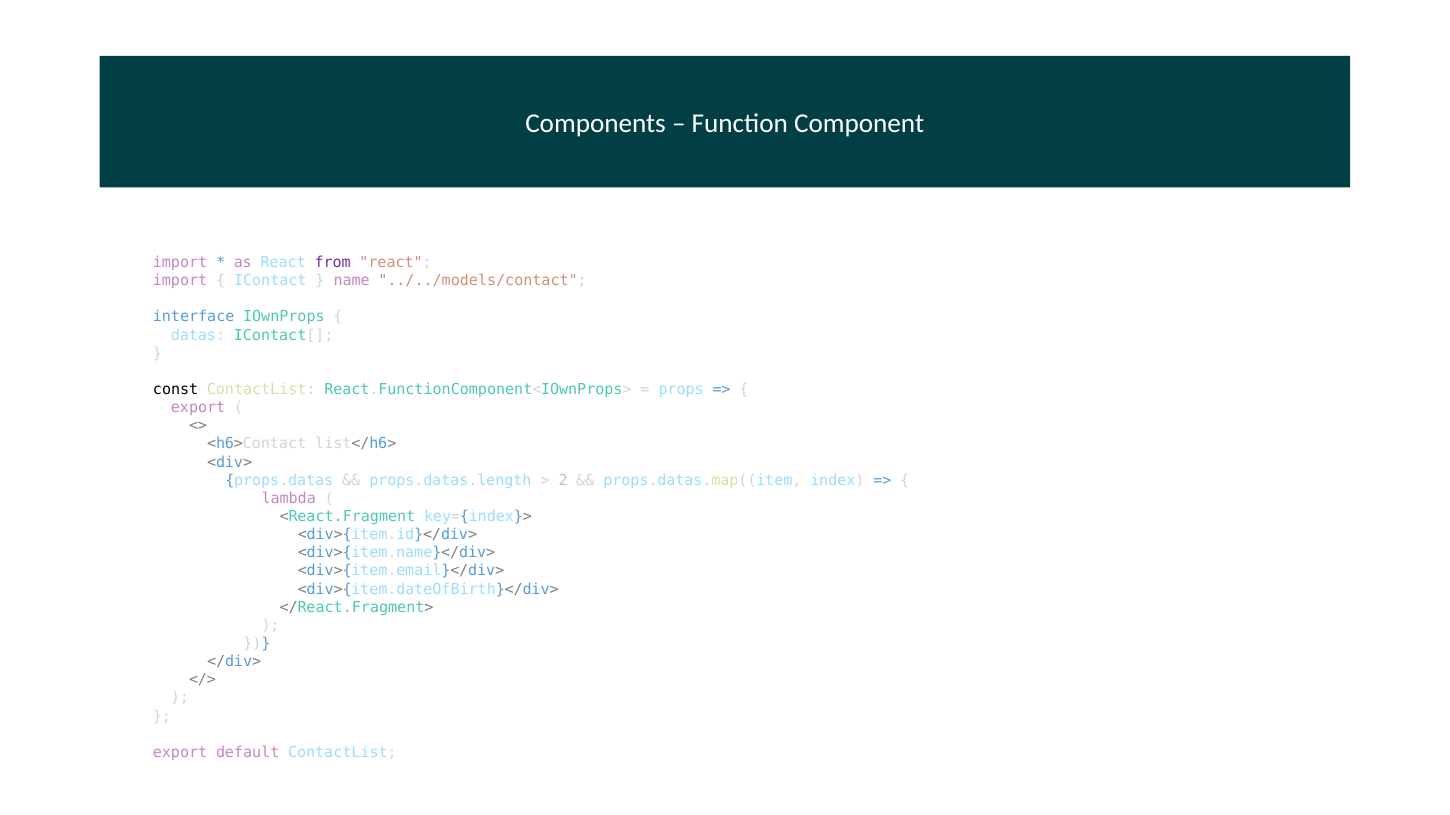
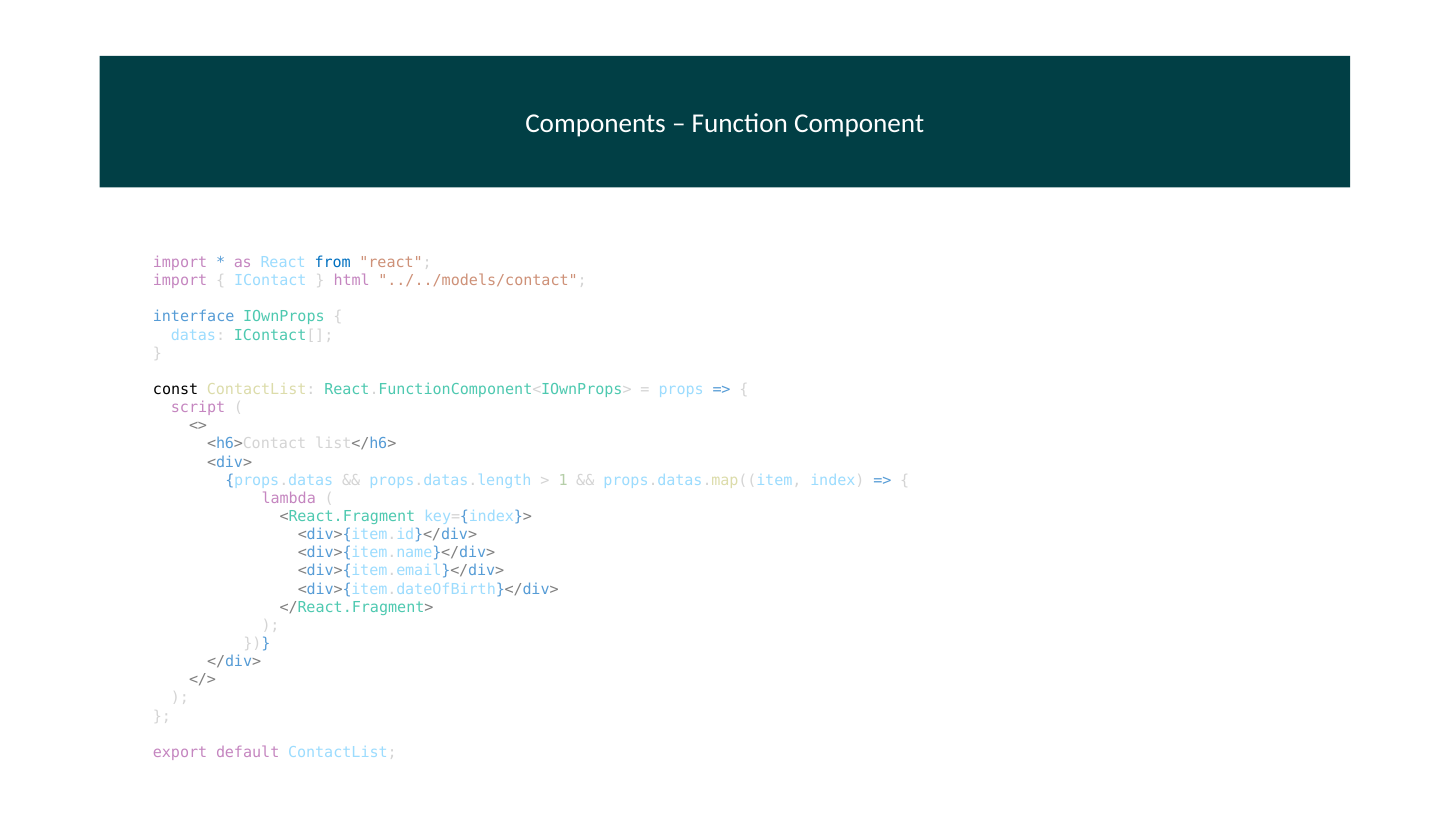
from colour: purple -> blue (333, 263)
name: name -> html (352, 281)
export: export -> script (198, 408)
2: 2 -> 1 (563, 481)
